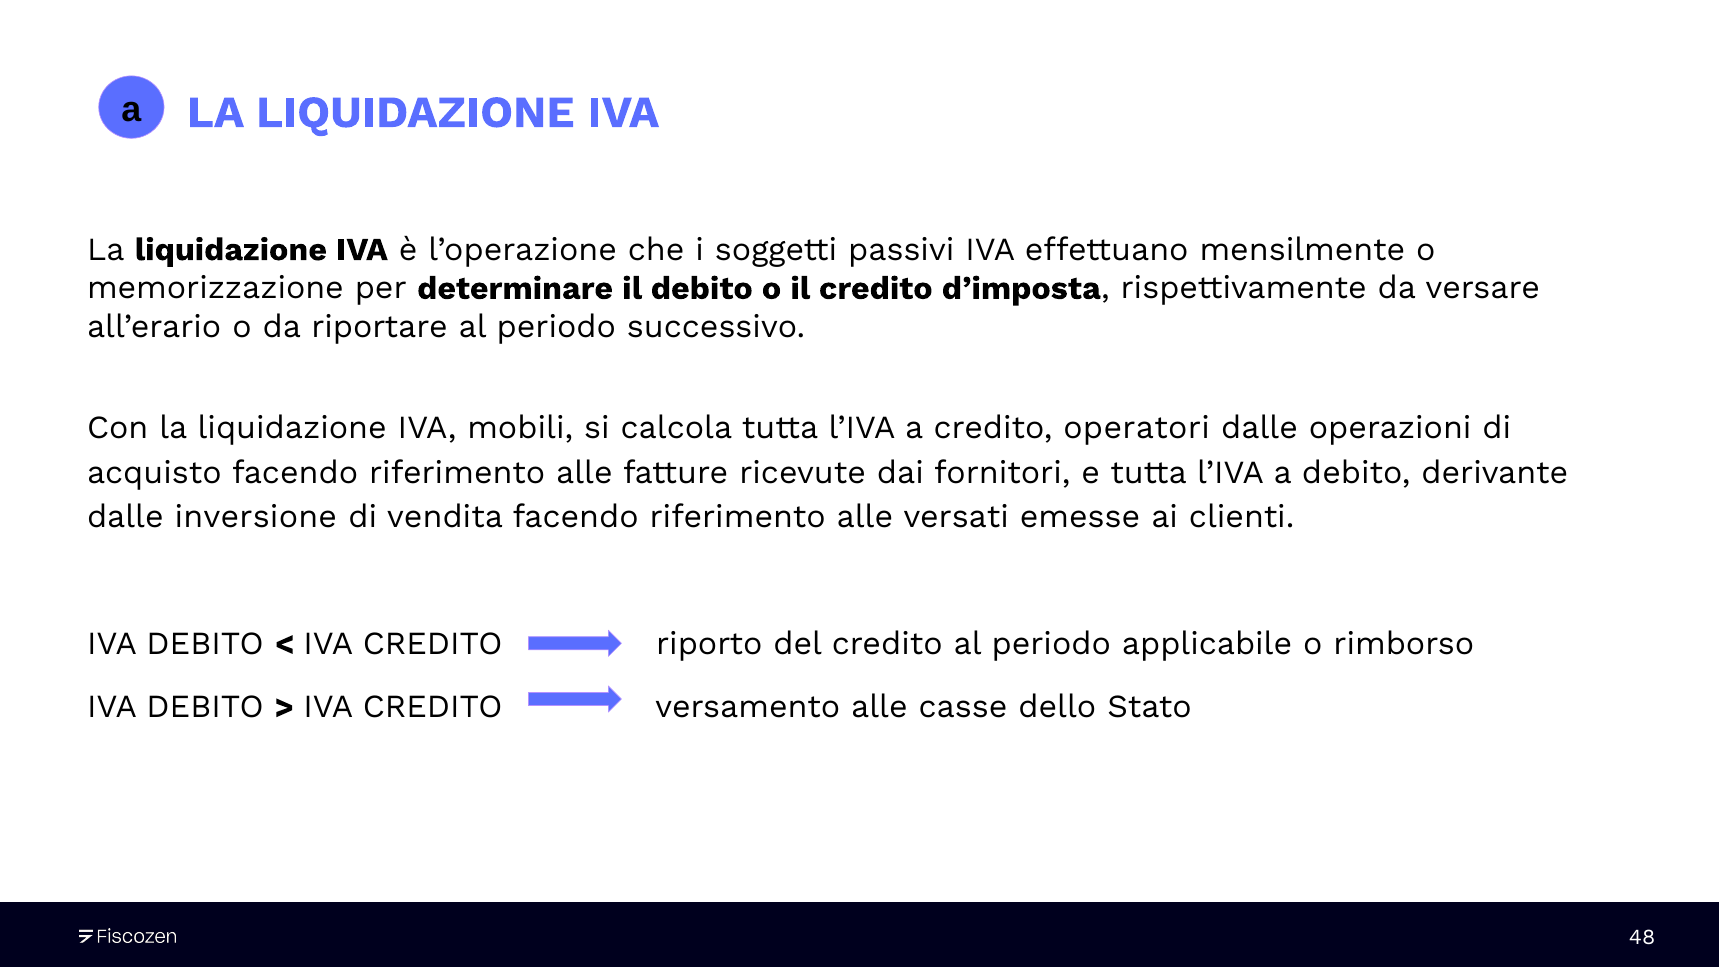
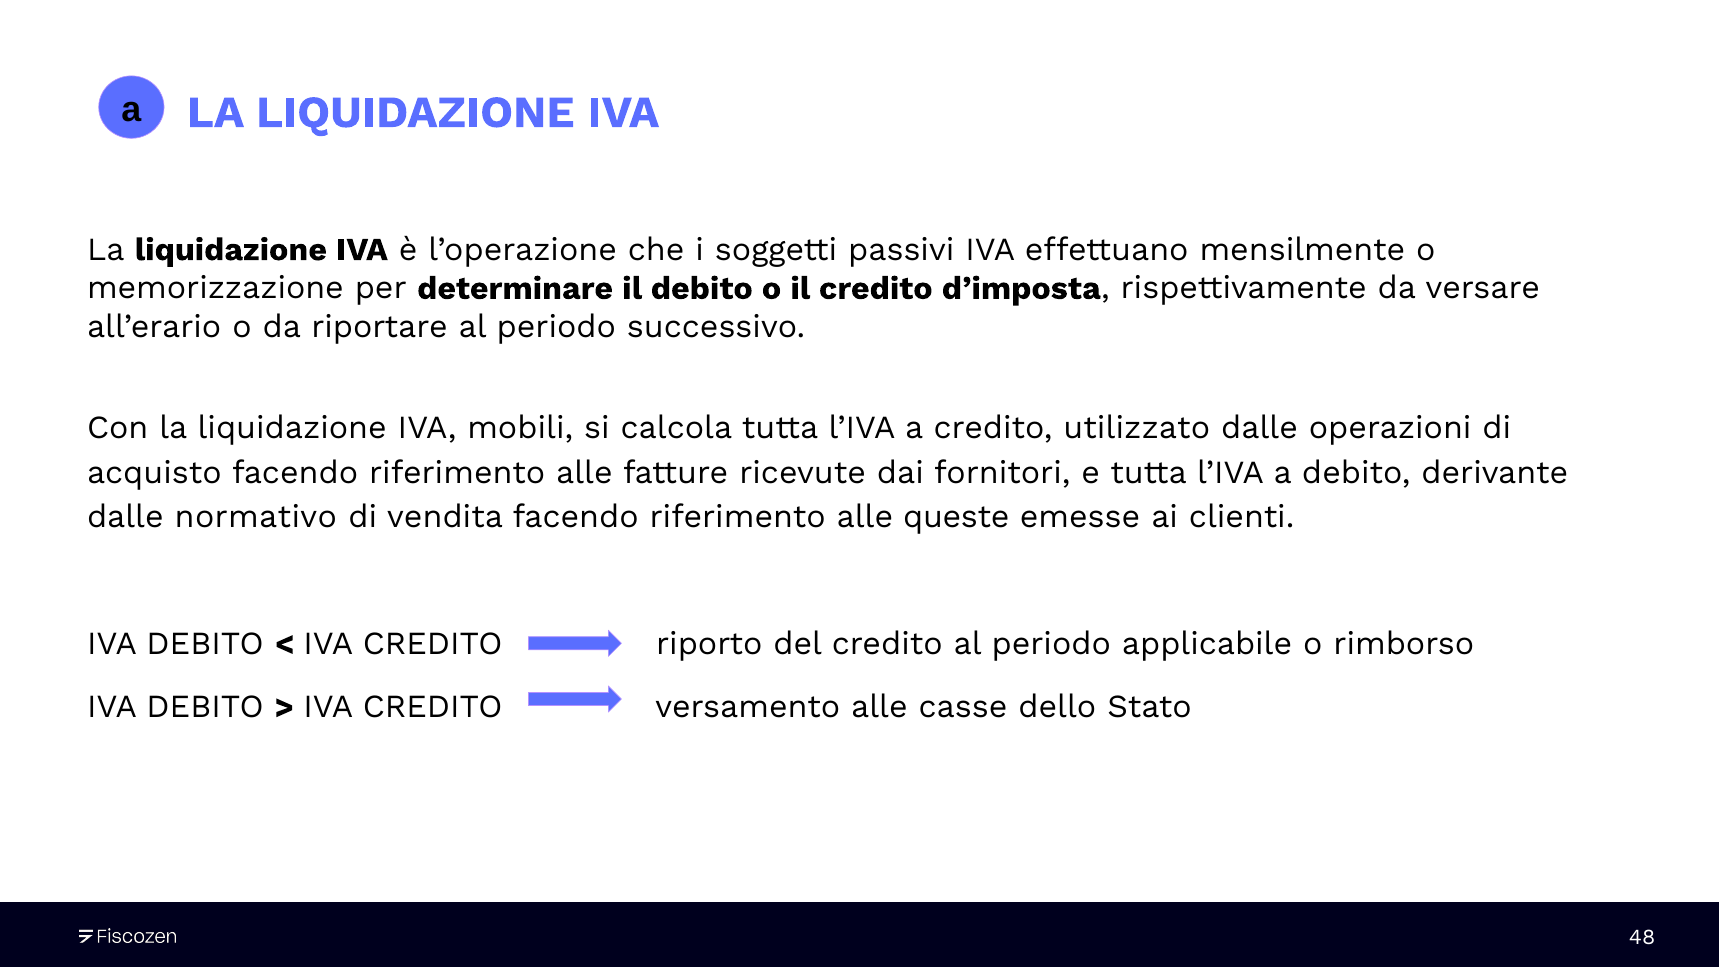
operatori: operatori -> utilizzato (1137, 428)
inversione: inversione -> normativo (256, 517)
versati: versati -> queste (956, 517)
